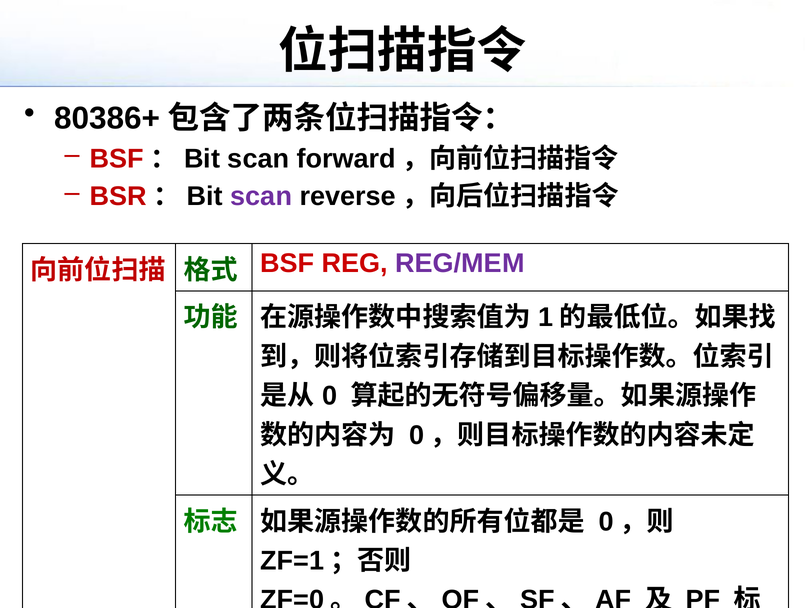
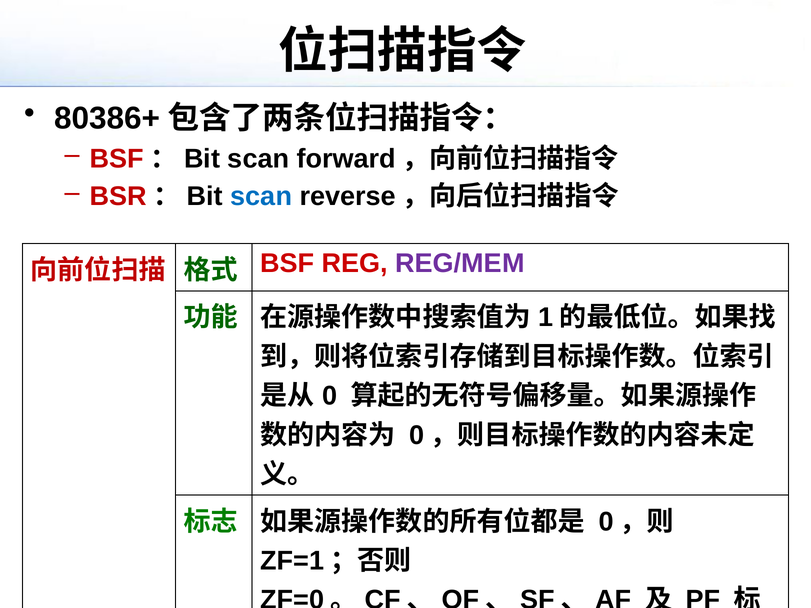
scan colour: purple -> blue (261, 197)
